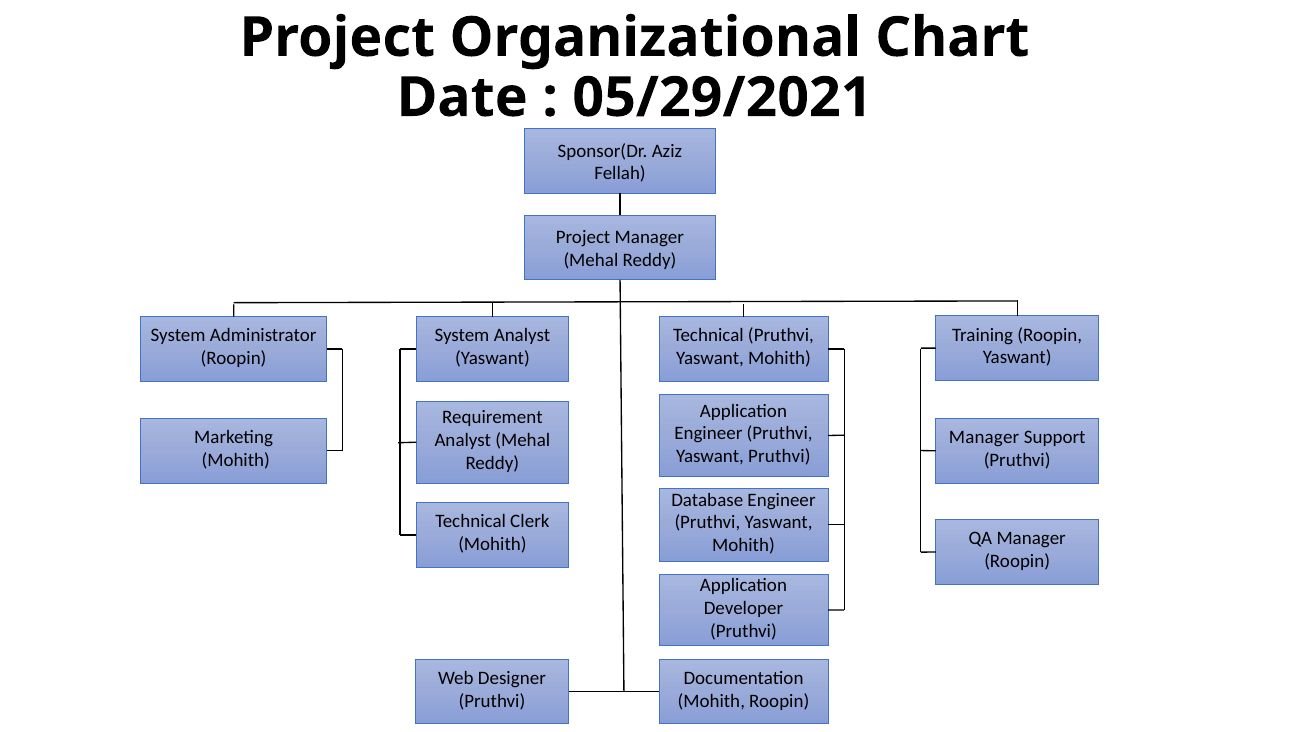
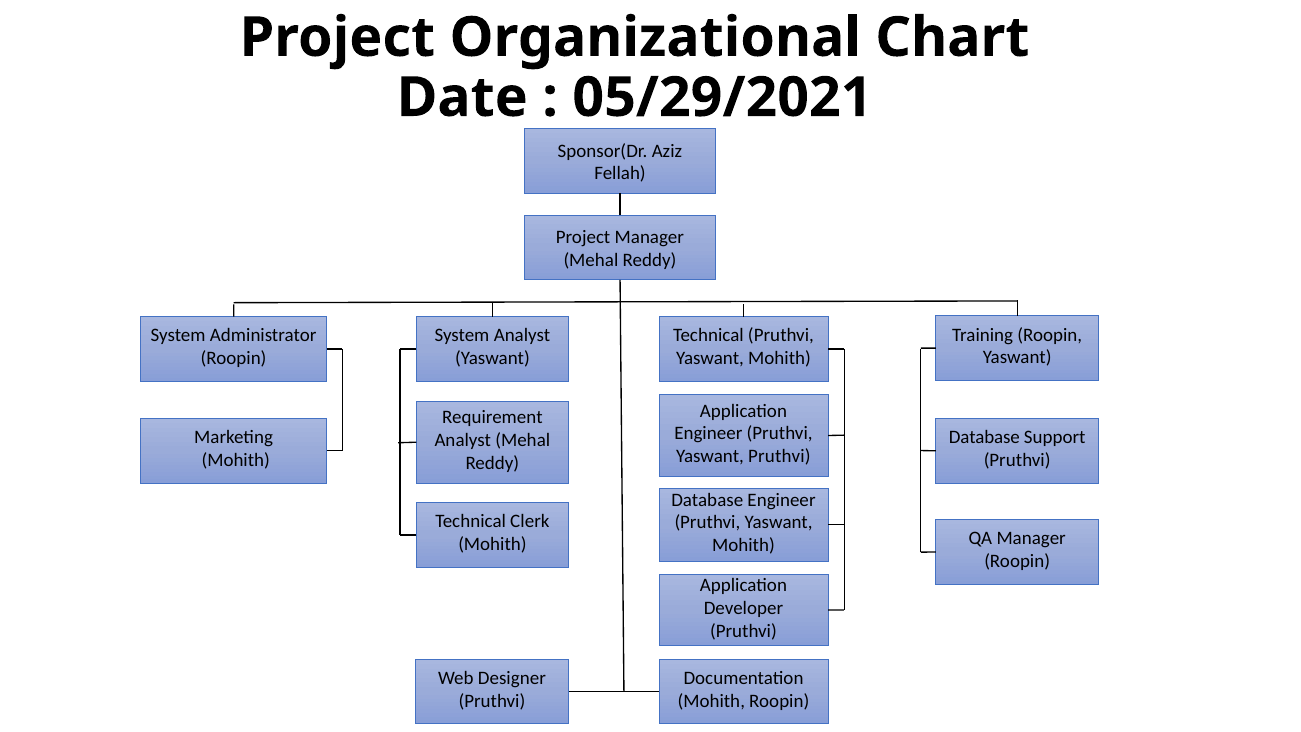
Manager: Manager -> Database (984, 437)
